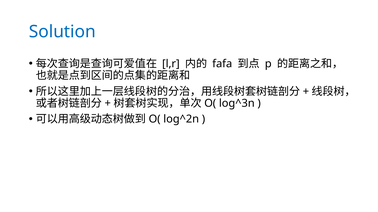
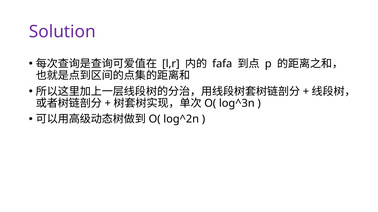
Solution colour: blue -> purple (62, 32)
